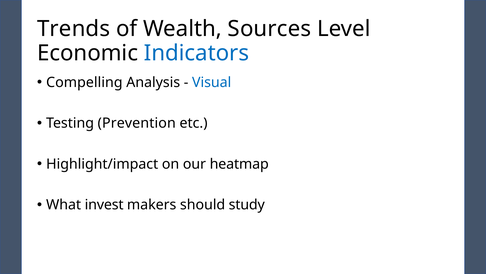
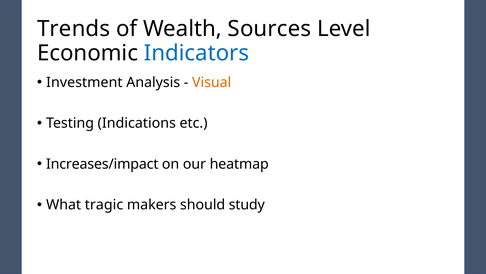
Compelling: Compelling -> Investment (84, 82)
Visual colour: blue -> orange (212, 82)
Prevention: Prevention -> Indications (137, 123)
Highlight/impact: Highlight/impact -> Increases/impact (102, 164)
invest: invest -> tragic (104, 204)
